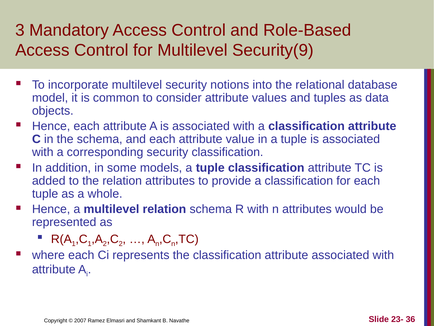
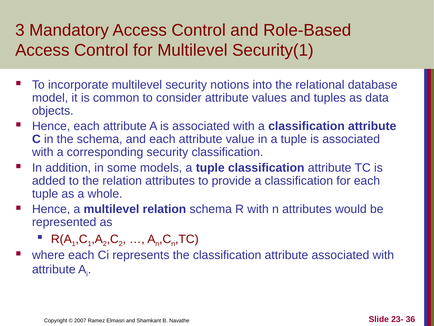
Security(9: Security(9 -> Security(1 (273, 50)
